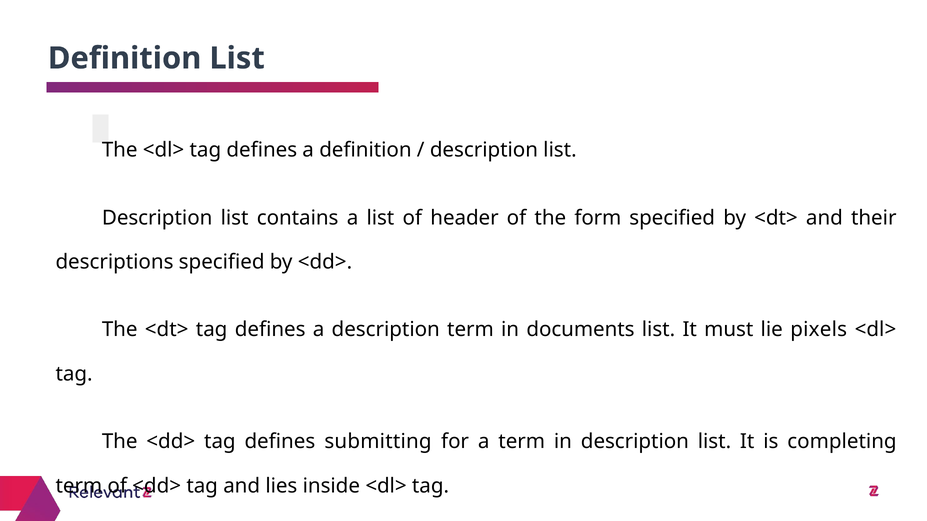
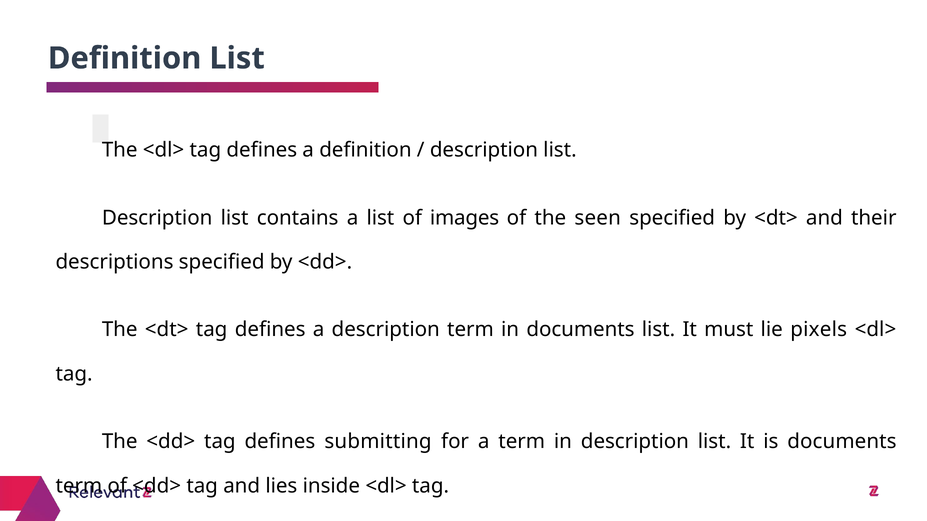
header: header -> images (465, 218)
form: form -> seen (598, 218)
is completing: completing -> documents (842, 442)
